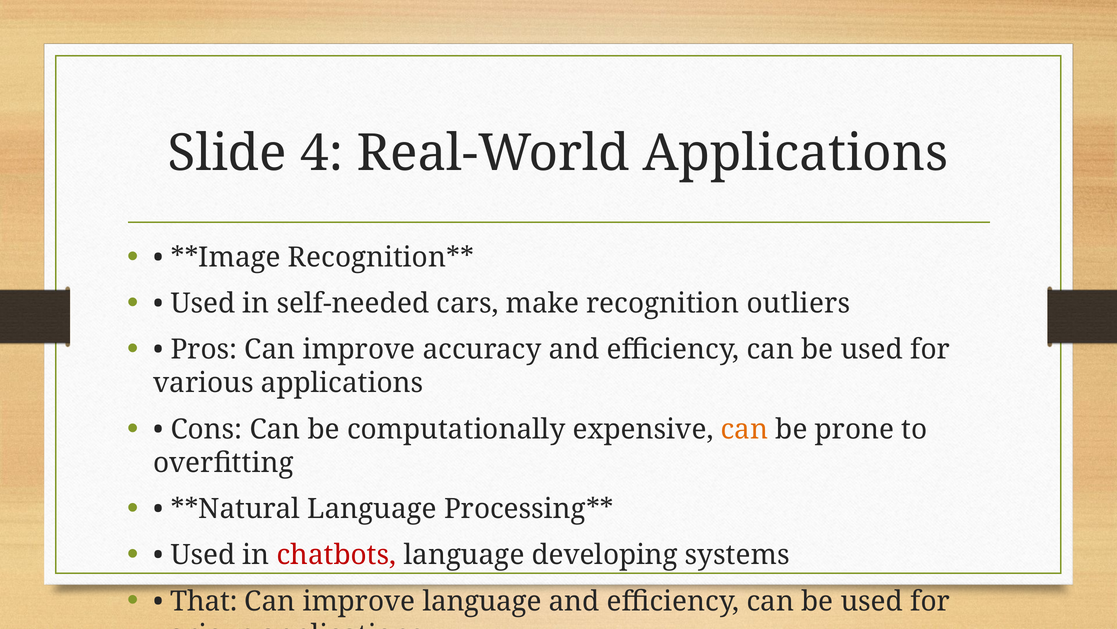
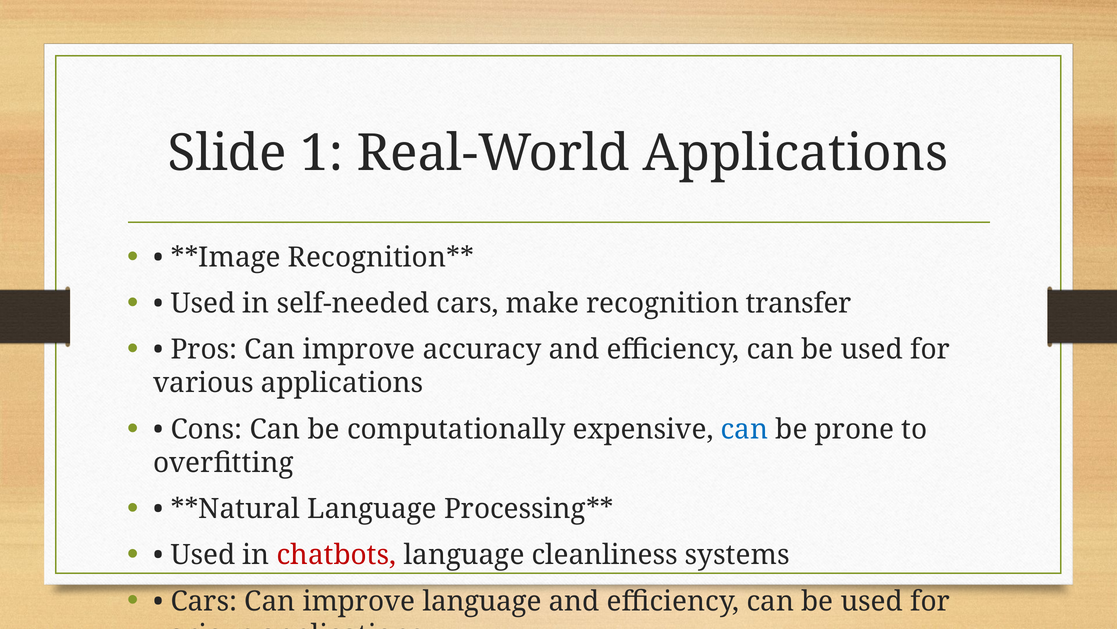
4: 4 -> 1 (322, 153)
outliers: outliers -> transfer (799, 303)
can colour: orange -> blue (744, 429)
developing: developing -> cleanliness (605, 555)
That: That -> Cars (204, 601)
